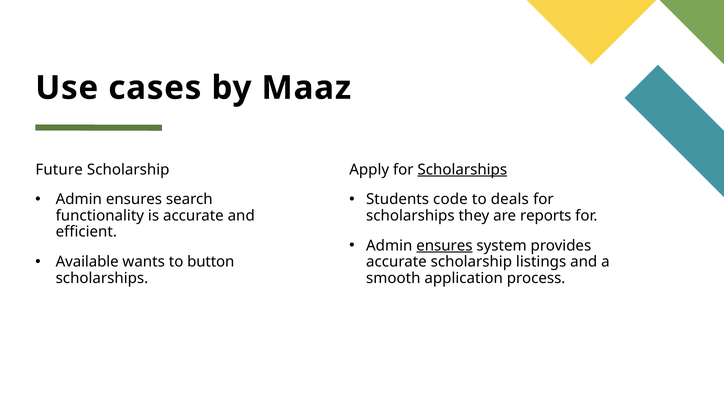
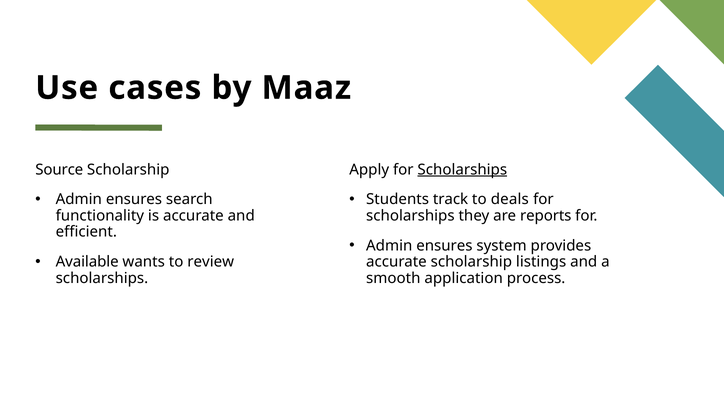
Future: Future -> Source (59, 170)
code: code -> track (451, 200)
ensures underline: present -> none (444, 246)
button: button -> review (211, 262)
